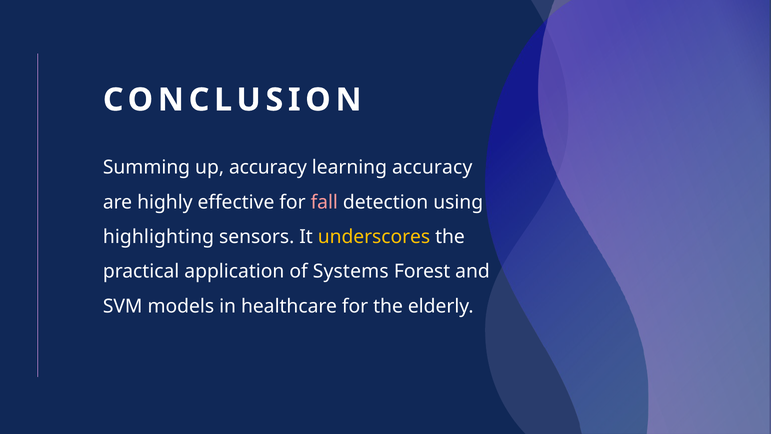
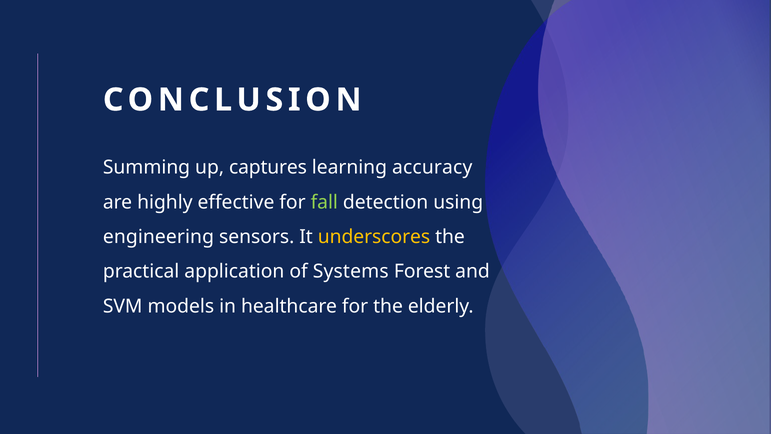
up accuracy: accuracy -> captures (268, 167)
fall colour: pink -> light green (324, 202)
highlighting: highlighting -> engineering (158, 237)
